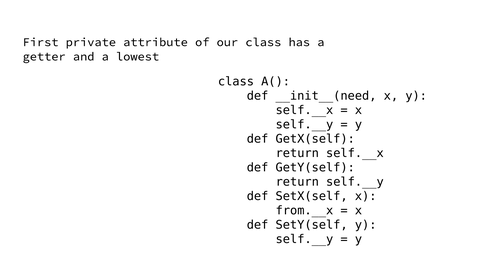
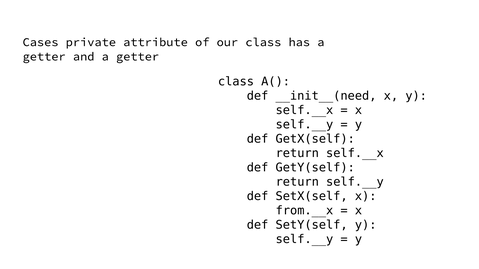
First: First -> Cases (41, 42)
and a lowest: lowest -> getter (138, 57)
